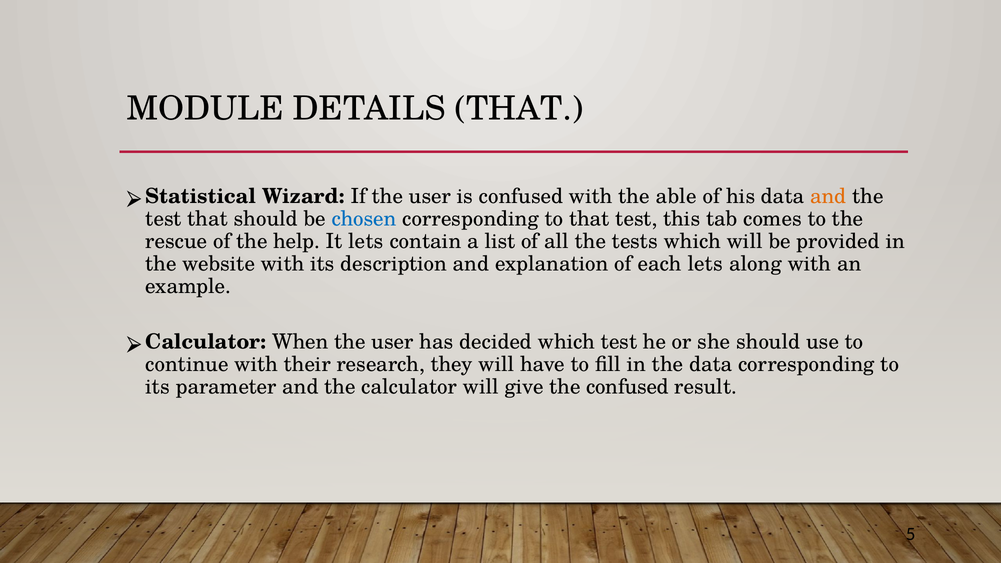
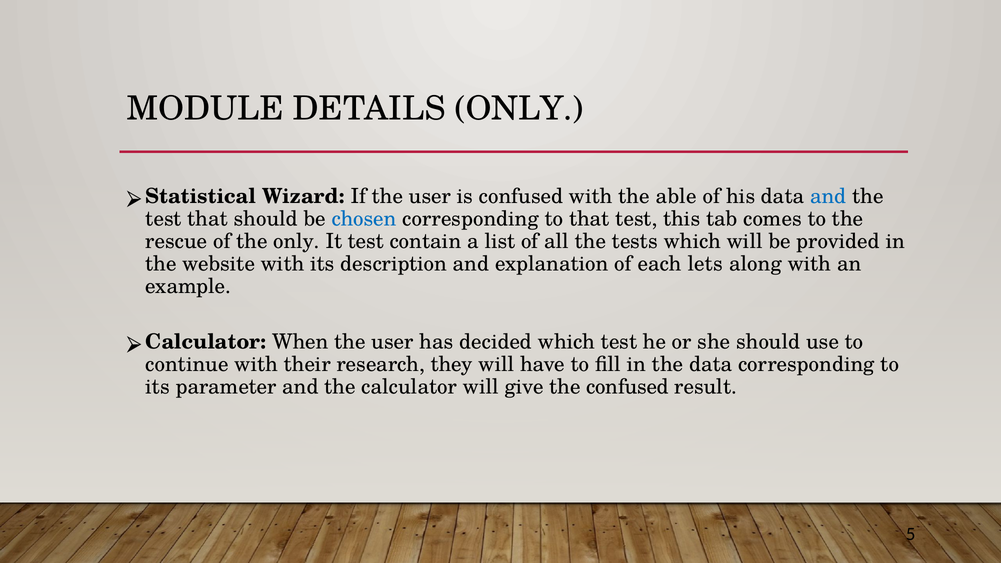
DETAILS THAT: THAT -> ONLY (519, 109)
and colour: orange -> blue (828, 196)
the help: help -> only (297, 241)
It lets: lets -> test (366, 241)
